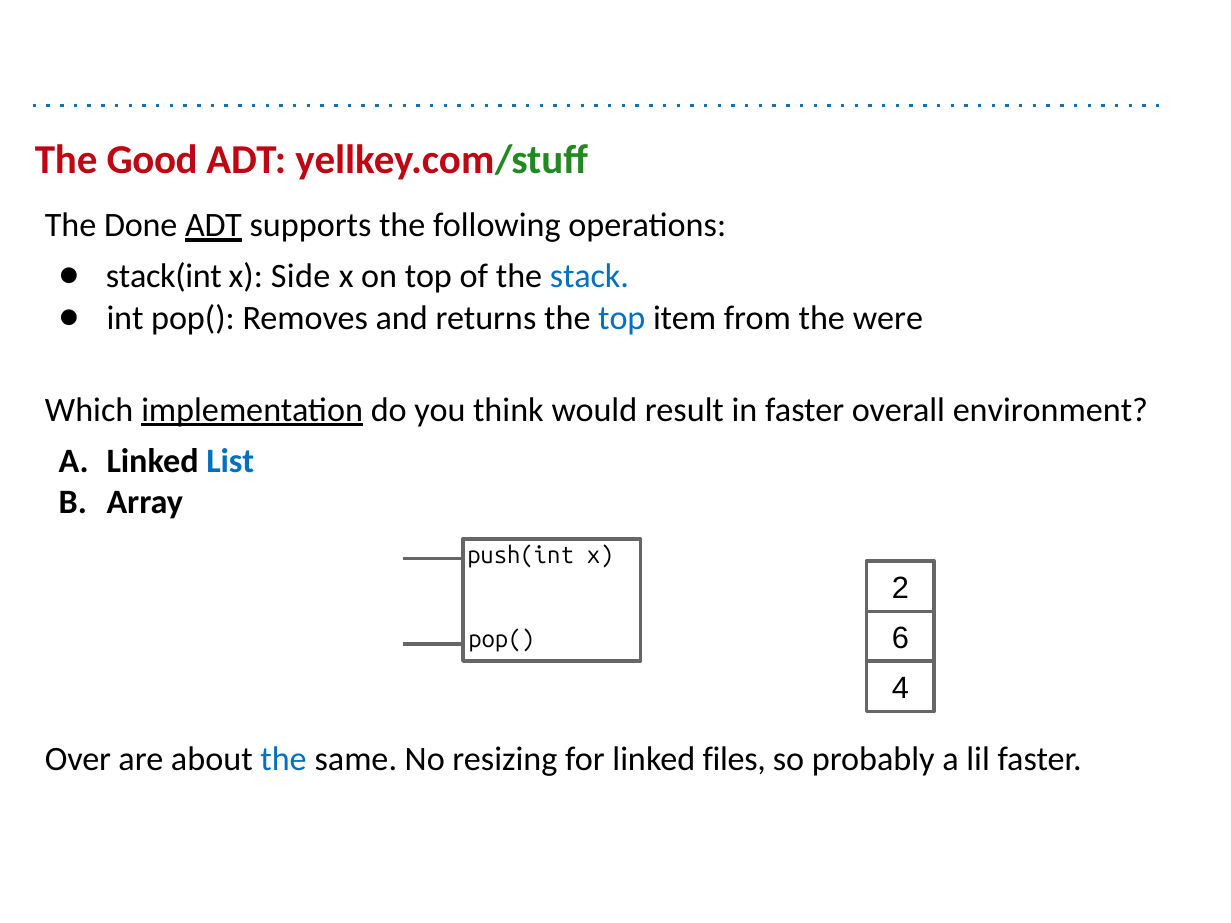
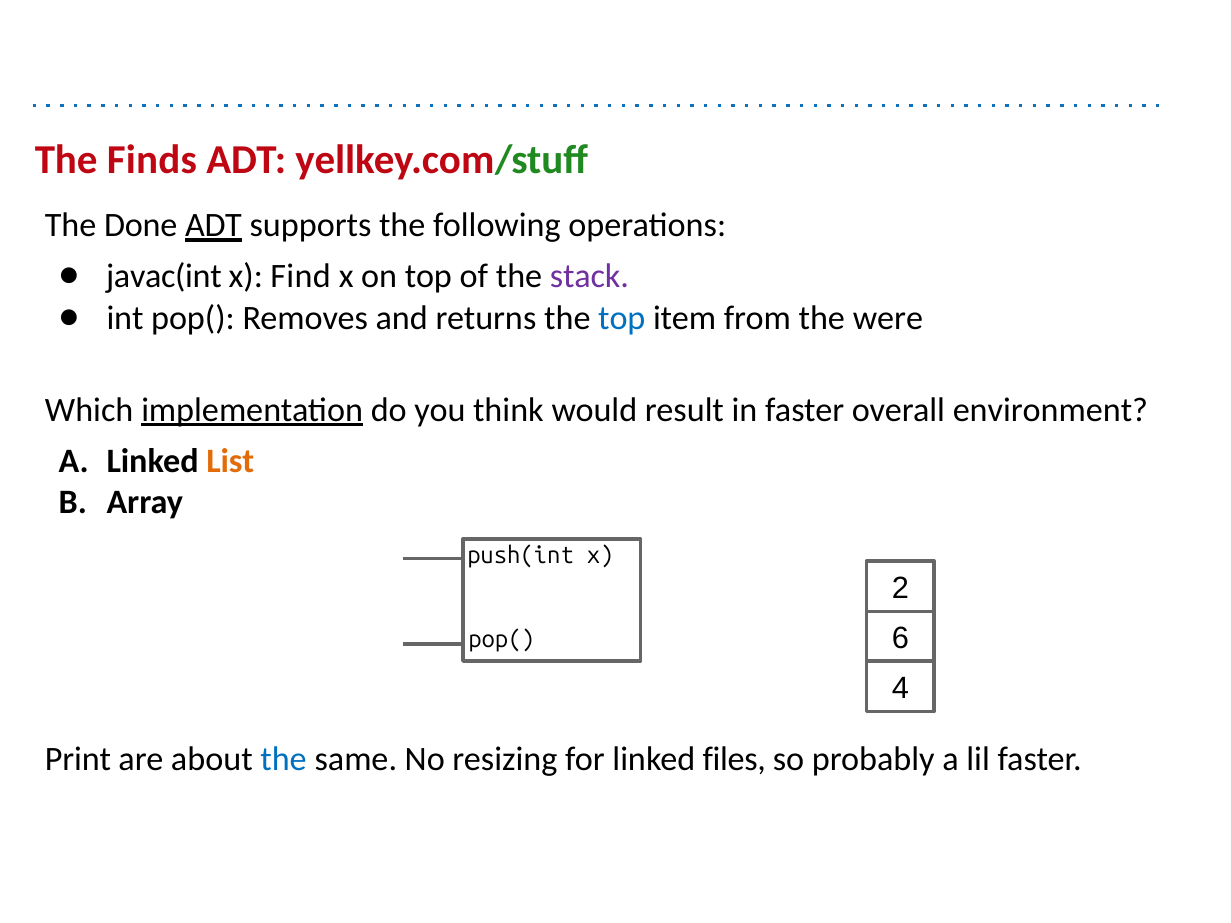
Good: Good -> Finds (152, 160)
stack(int: stack(int -> javac(int (164, 277)
Side: Side -> Find (301, 277)
stack colour: blue -> purple (589, 277)
List colour: blue -> orange (230, 461)
Over: Over -> Print (78, 759)
